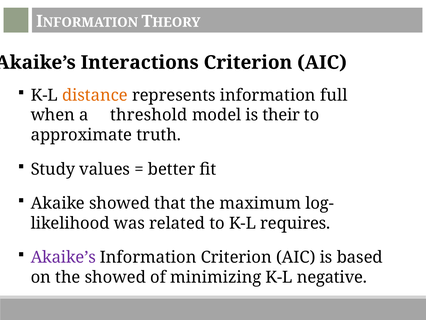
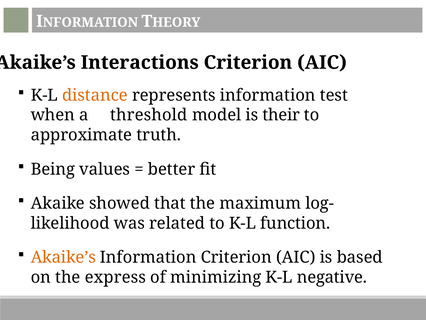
full: full -> test (334, 95)
Study: Study -> Being (53, 169)
requires: requires -> function (295, 223)
Akaike’s colour: purple -> orange (63, 257)
the showed: showed -> express (115, 277)
